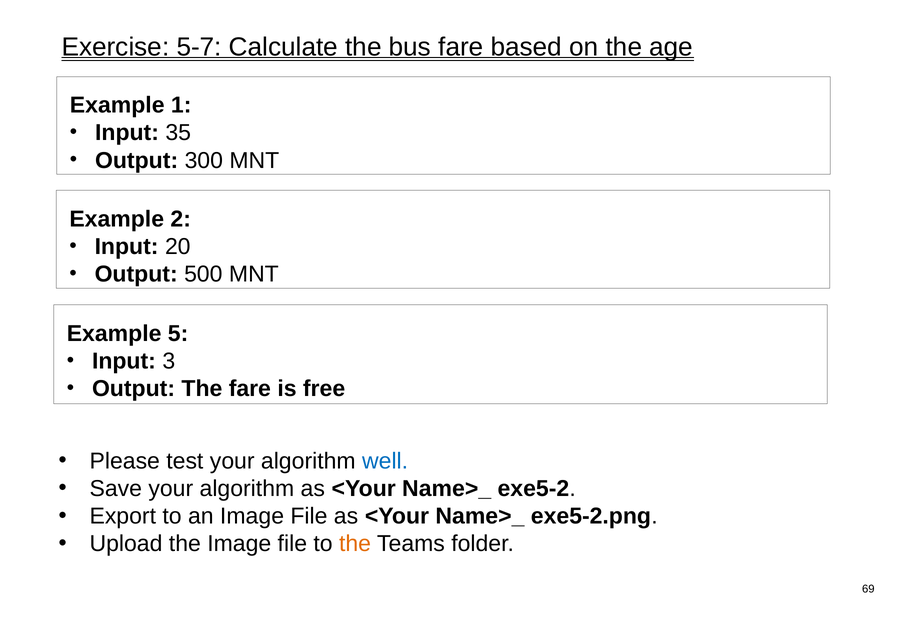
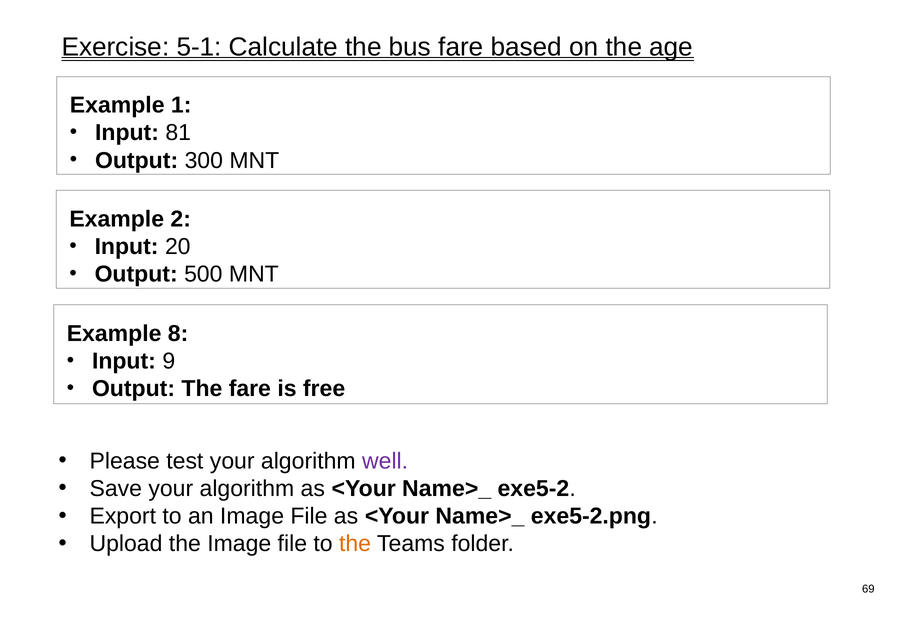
5-7: 5-7 -> 5-1 (199, 47)
35: 35 -> 81 (178, 133)
5: 5 -> 8 (178, 333)
3: 3 -> 9 (169, 361)
well colour: blue -> purple (385, 461)
